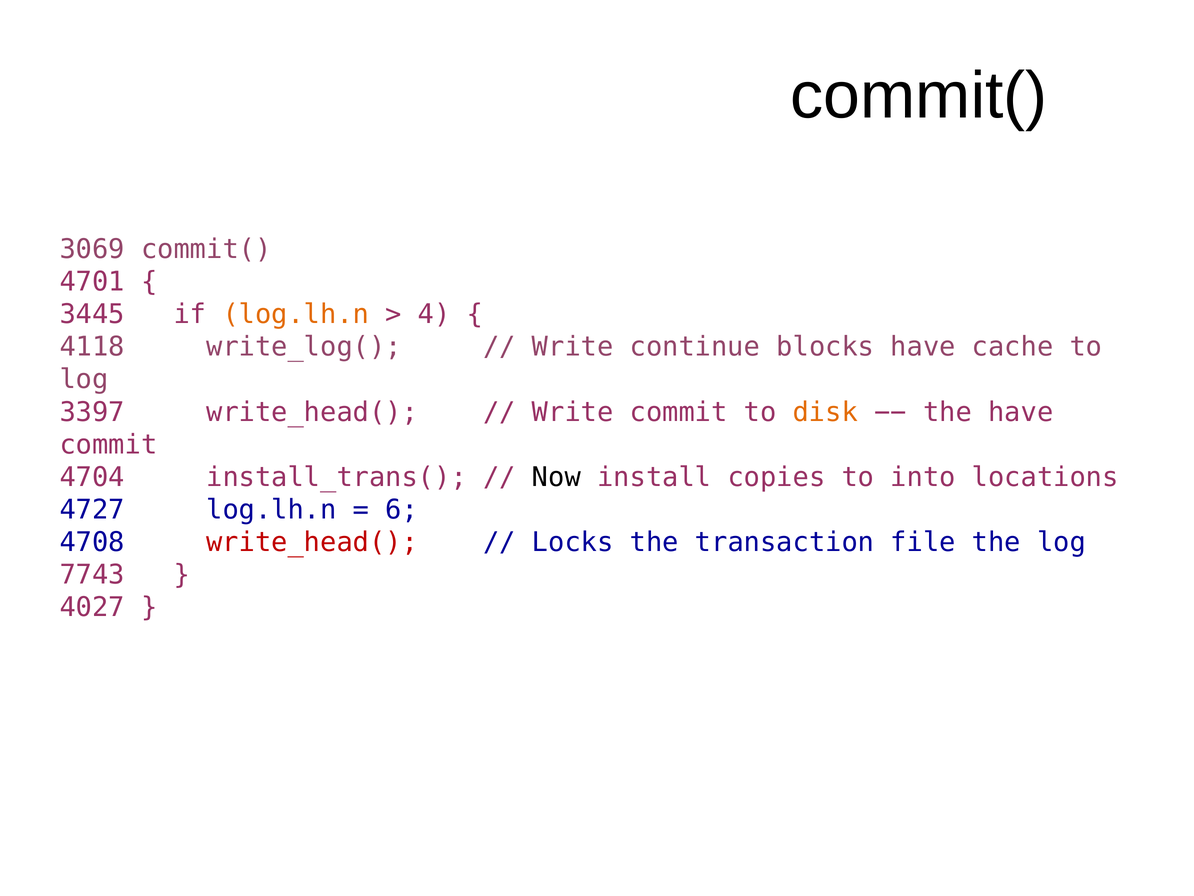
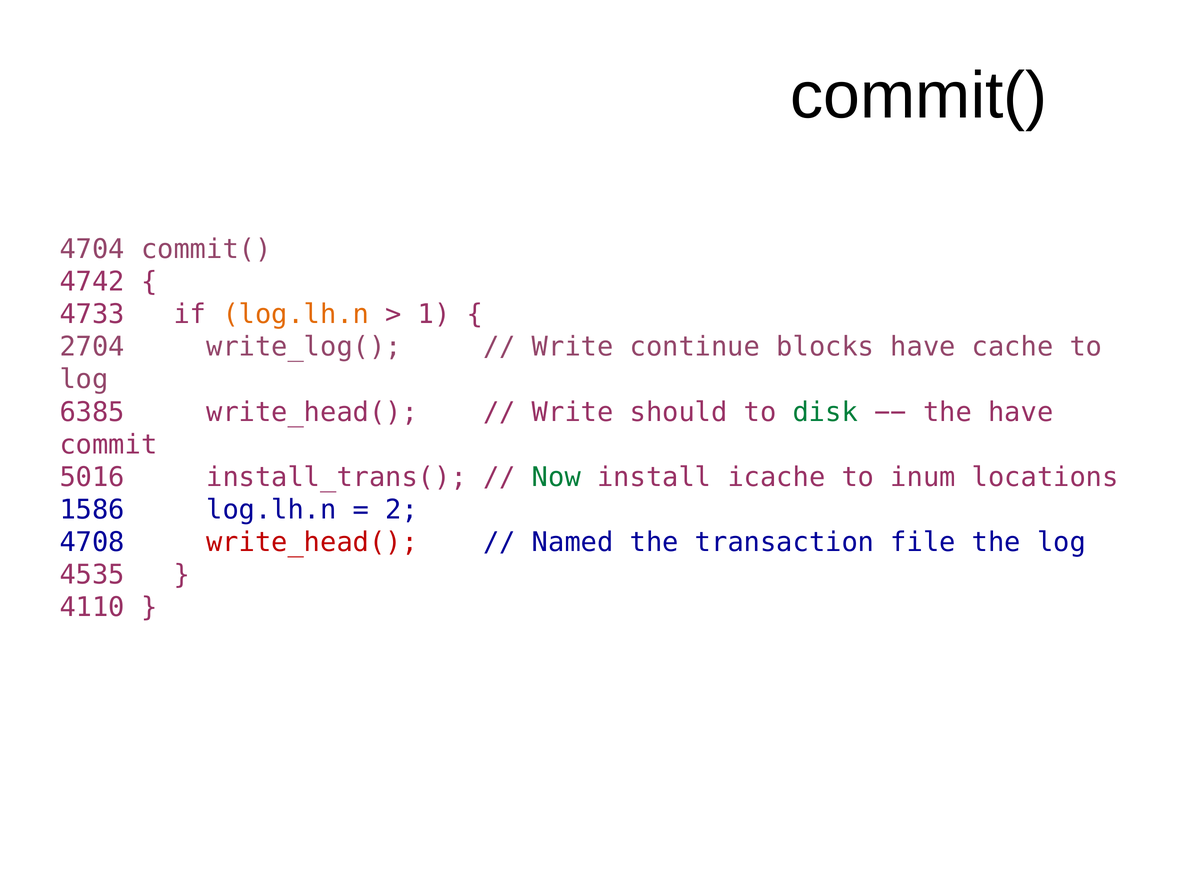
3069: 3069 -> 4704 (92, 249)
4701: 4701 -> 4742 (92, 282)
3445: 3445 -> 4733 (92, 314)
4: 4 -> 1 (434, 314)
4118: 4118 -> 2704 (92, 347)
3397: 3397 -> 6385 (92, 412)
Write commit: commit -> should (679, 412)
disk colour: orange -> green (825, 412)
4704: 4704 -> 5016 (92, 477)
Now colour: black -> green (556, 477)
copies: copies -> icache (776, 477)
into: into -> inum (923, 477)
4727: 4727 -> 1586 (92, 509)
6: 6 -> 2 (402, 509)
Locks: Locks -> Named (573, 542)
7743: 7743 -> 4535 (92, 574)
4027: 4027 -> 4110 (92, 607)
